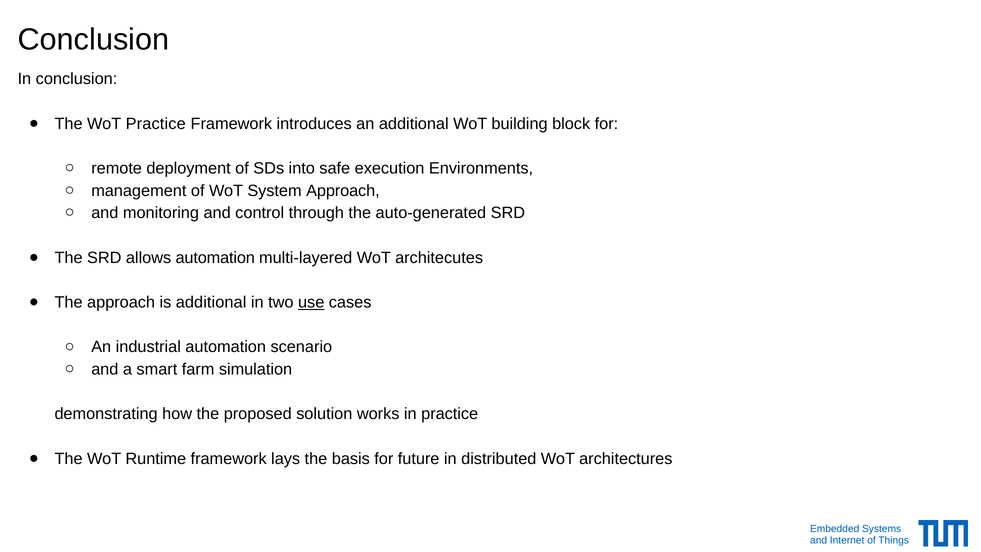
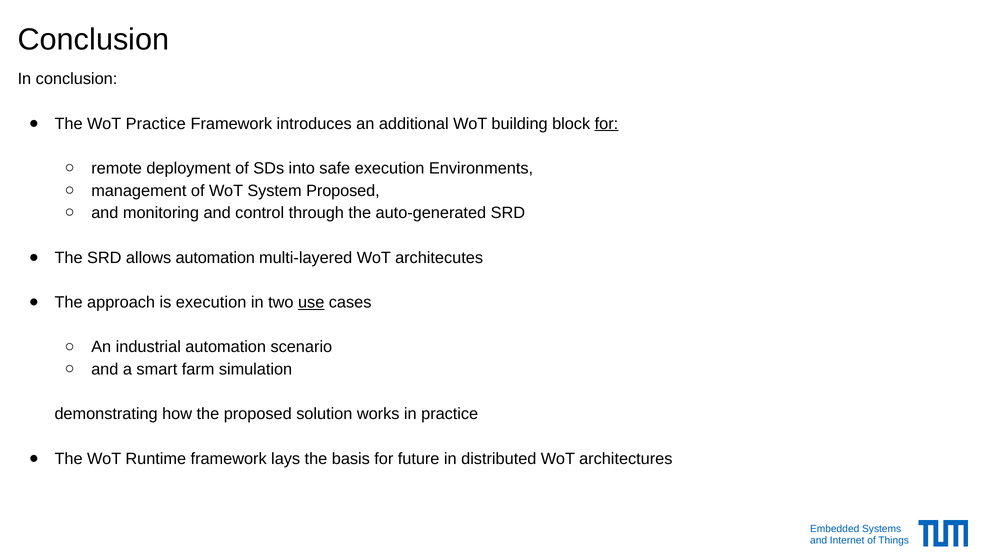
for underline: none -> present (606, 124)
System Approach: Approach -> Proposed (343, 191)
is additional: additional -> execution (211, 302)
